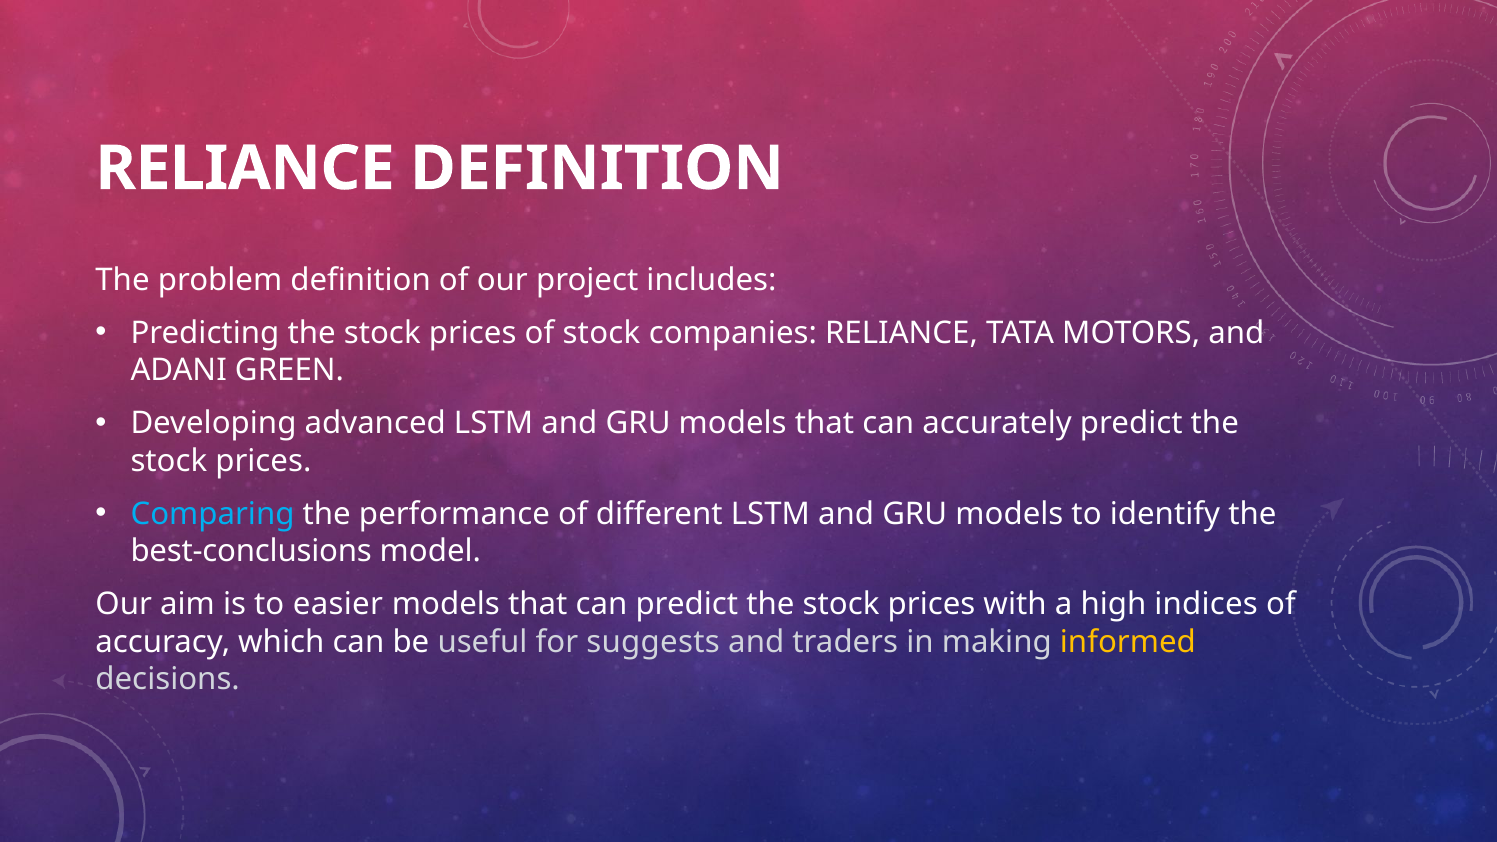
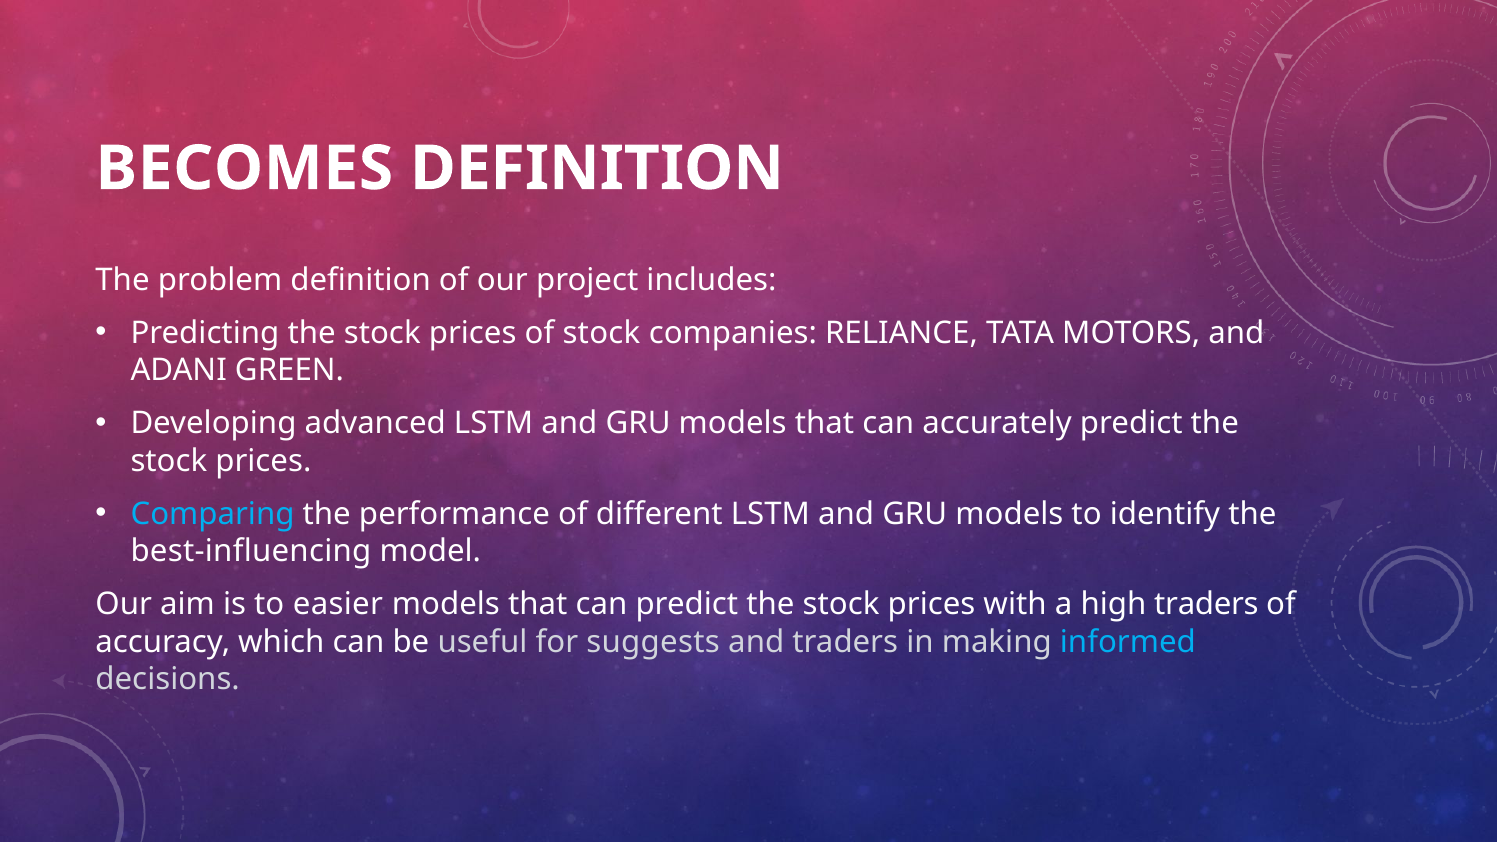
RELIANCE: RELIANCE -> BECOMES (244, 169)
best-conclusions: best-conclusions -> best-influencing (251, 552)
high indices: indices -> traders (1206, 605)
informed colour: yellow -> light blue (1128, 642)
